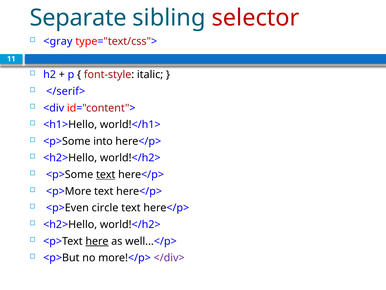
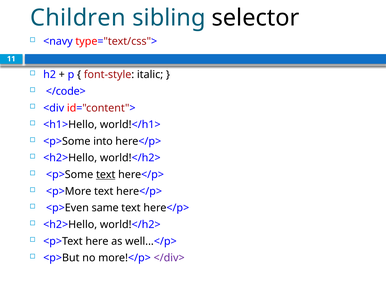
Separate: Separate -> Children (78, 18)
selector colour: red -> black (256, 18)
<gray: <gray -> <navy (58, 41)
</serif>: </serif> -> </code> (66, 91)
circle: circle -> same (105, 208)
here underline: present -> none (97, 241)
